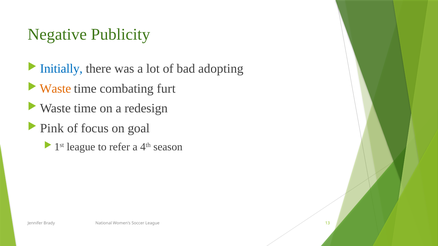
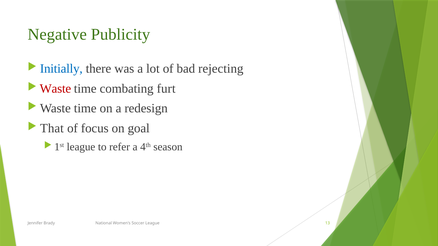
adopting: adopting -> rejecting (221, 69)
Waste colour: orange -> red (55, 89)
Pink: Pink -> That (52, 128)
